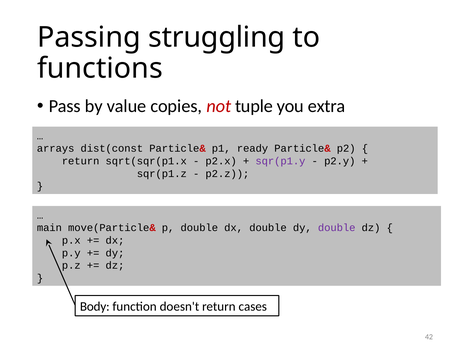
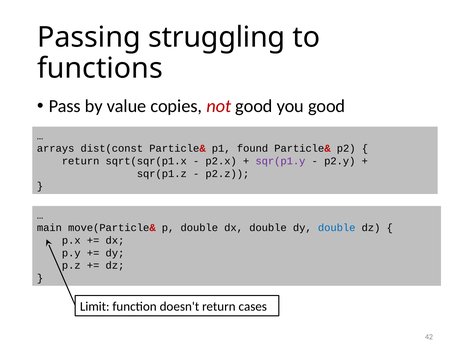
not tuple: tuple -> good (254, 106)
you extra: extra -> good (327, 106)
ready: ready -> found (252, 148)
double colour: purple -> blue (337, 227)
Body: Body -> Limit (95, 306)
